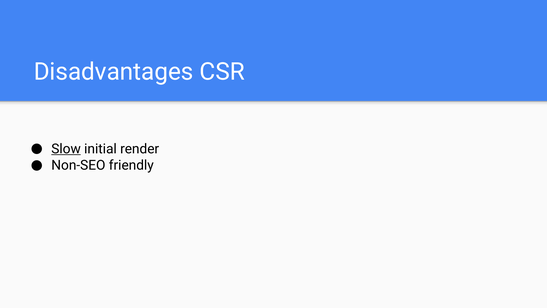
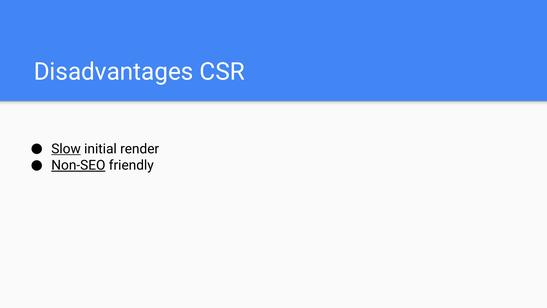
Non-SEO underline: none -> present (78, 165)
